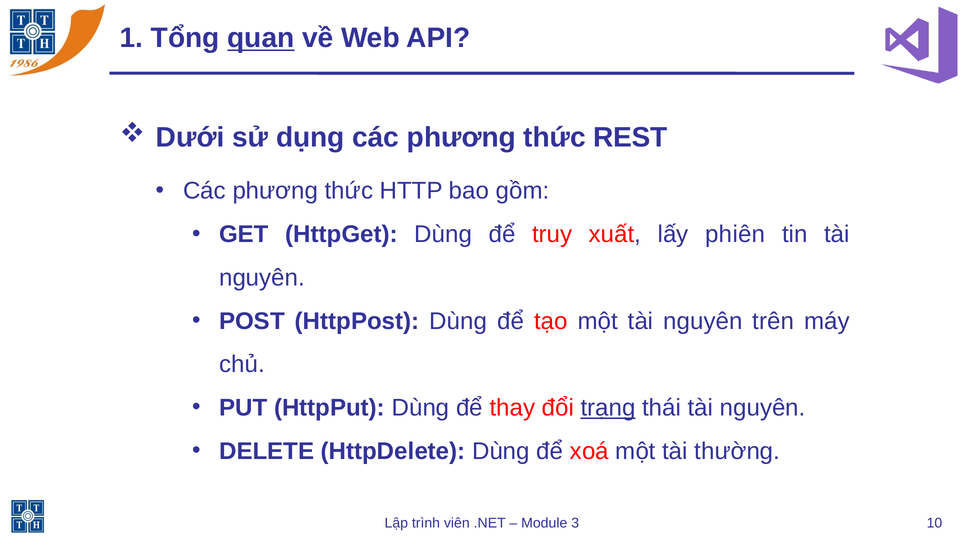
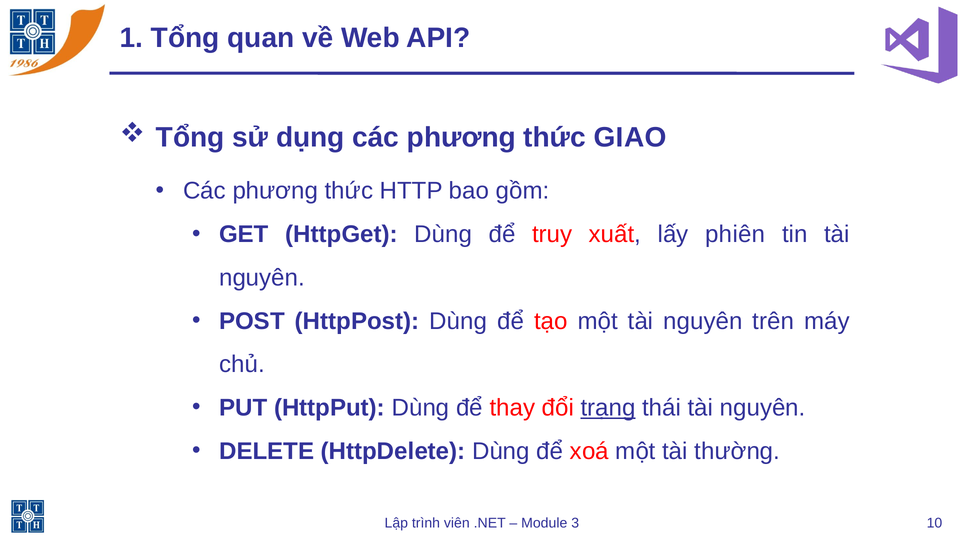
quan underline: present -> none (261, 38)
Dưới: Dưới -> Tổng (190, 138)
REST: REST -> GIAO (630, 138)
